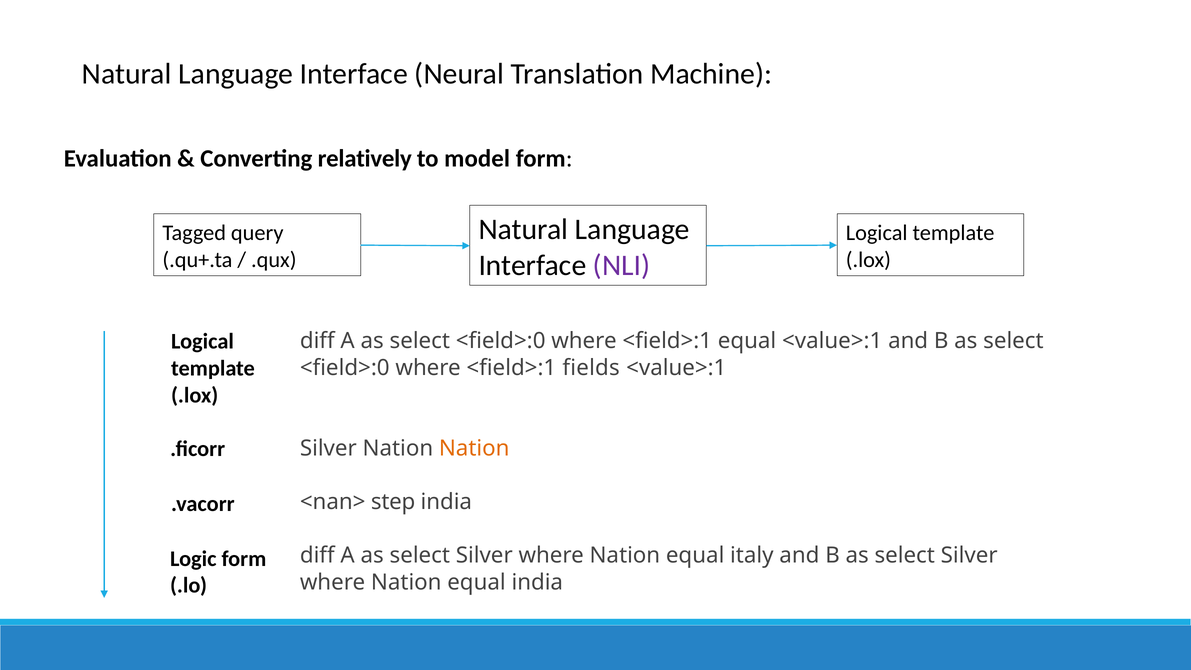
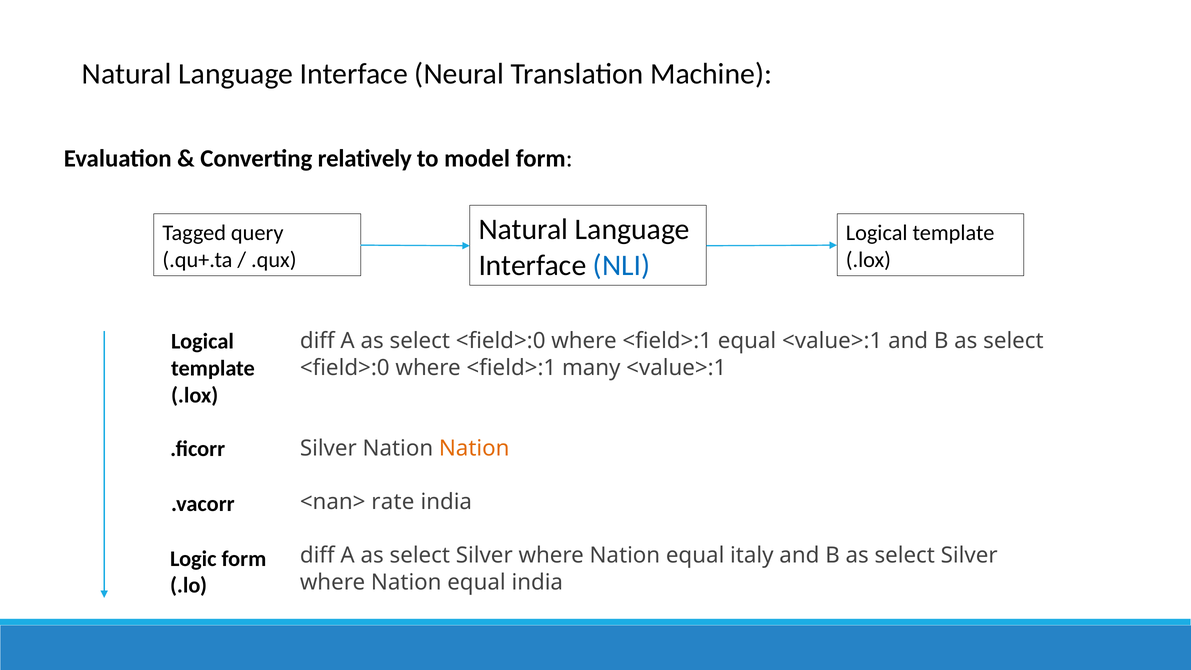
NLI colour: purple -> blue (622, 265)
fields: fields -> many (591, 368)
step: step -> rate (393, 502)
